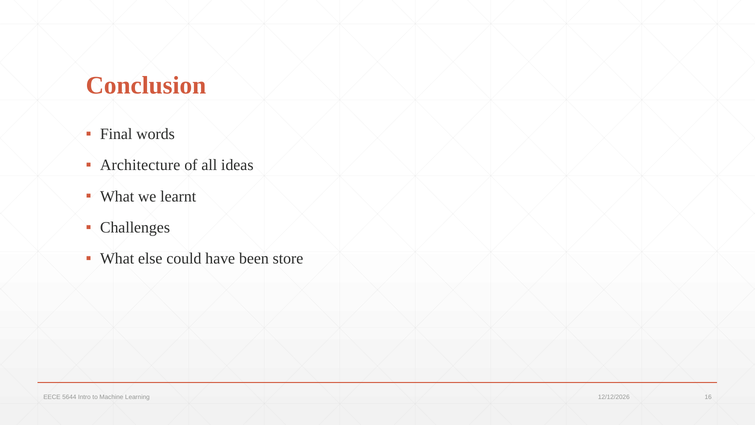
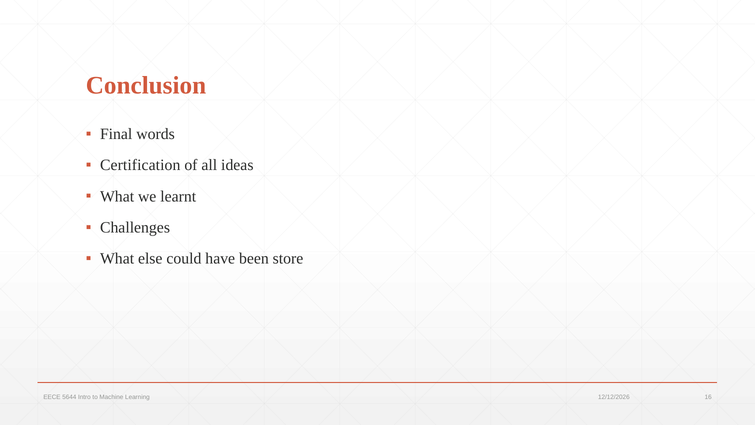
Architecture: Architecture -> Certification (140, 165)
